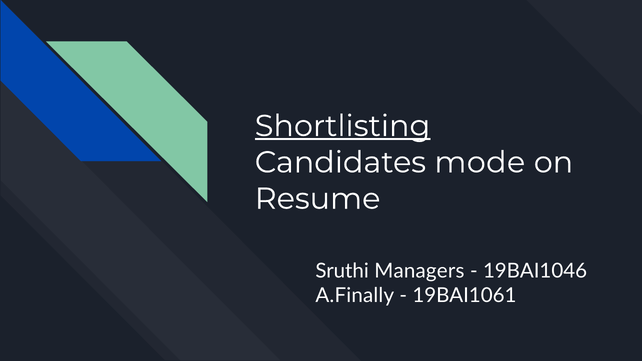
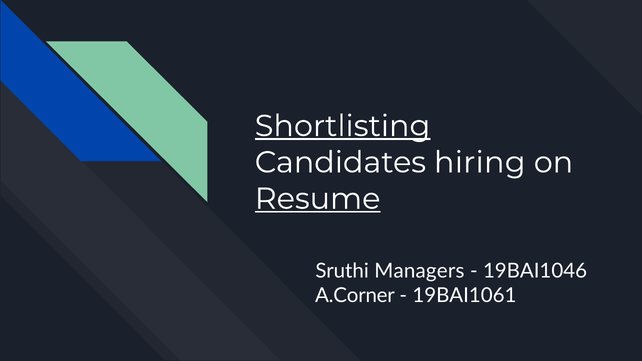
mode: mode -> hiring (480, 162)
Resume underline: none -> present (318, 199)
A.Finally: A.Finally -> A.Corner (355, 296)
